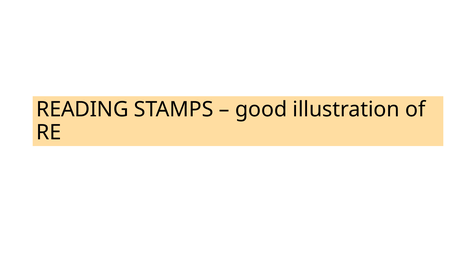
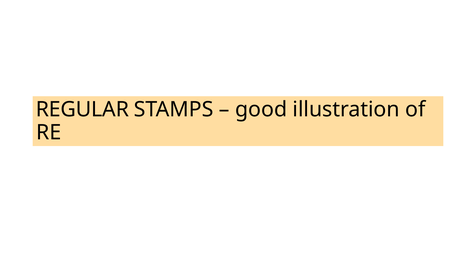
READING: READING -> REGULAR (82, 109)
